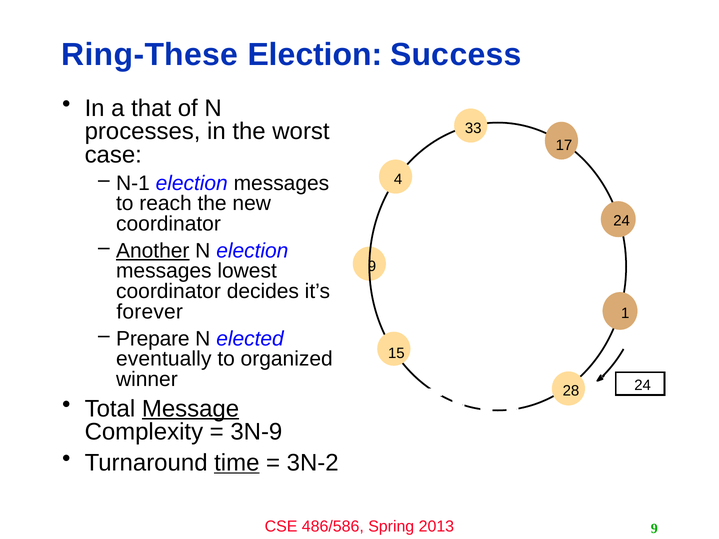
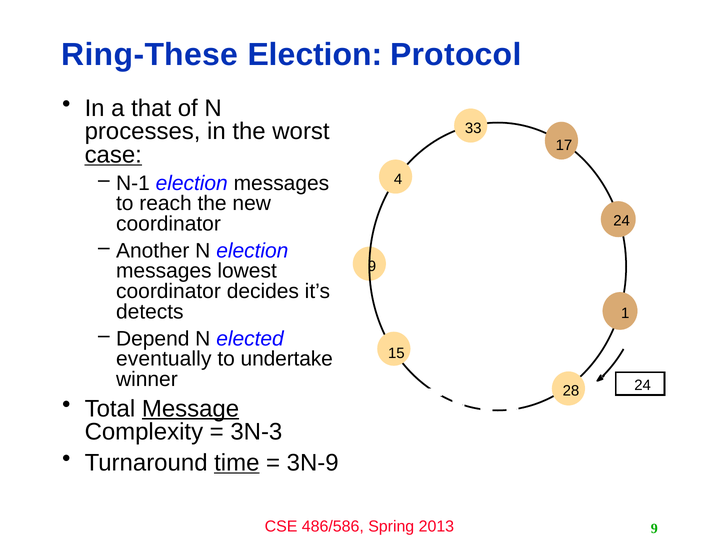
Success: Success -> Protocol (456, 55)
case underline: none -> present (113, 155)
Another underline: present -> none (153, 251)
forever: forever -> detects (150, 312)
Prepare: Prepare -> Depend (153, 339)
organized: organized -> undertake (287, 359)
3N-9: 3N-9 -> 3N-3 (256, 432)
3N-2: 3N-2 -> 3N-9 (313, 463)
